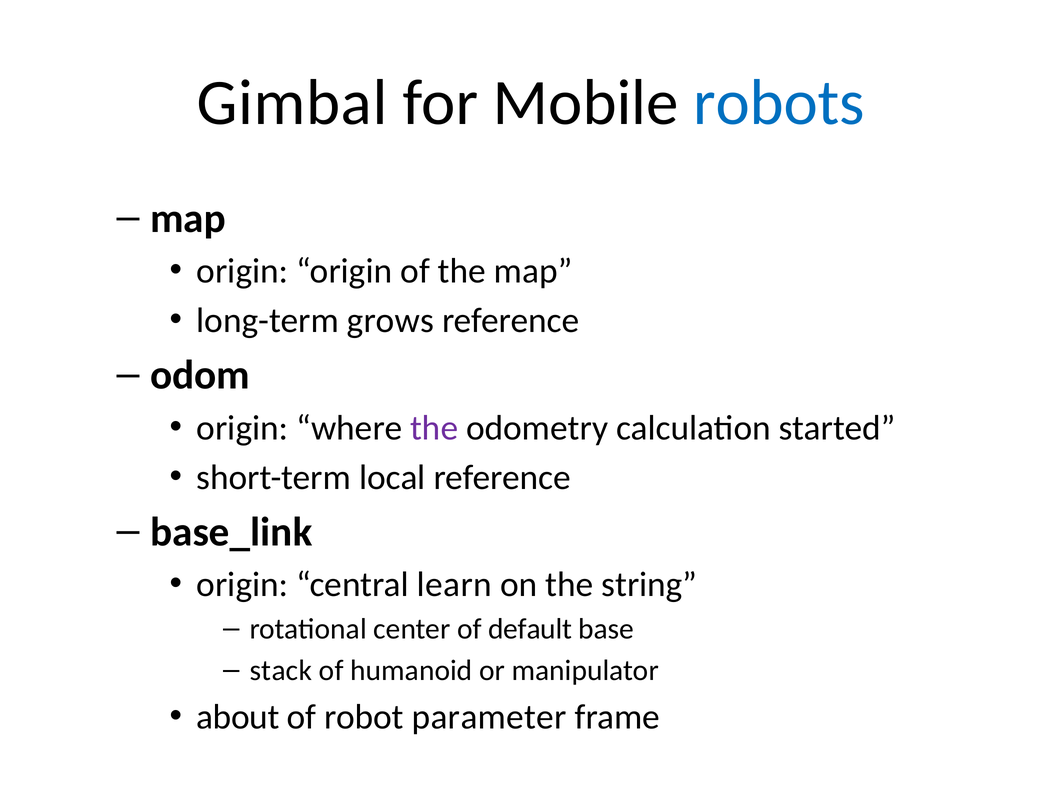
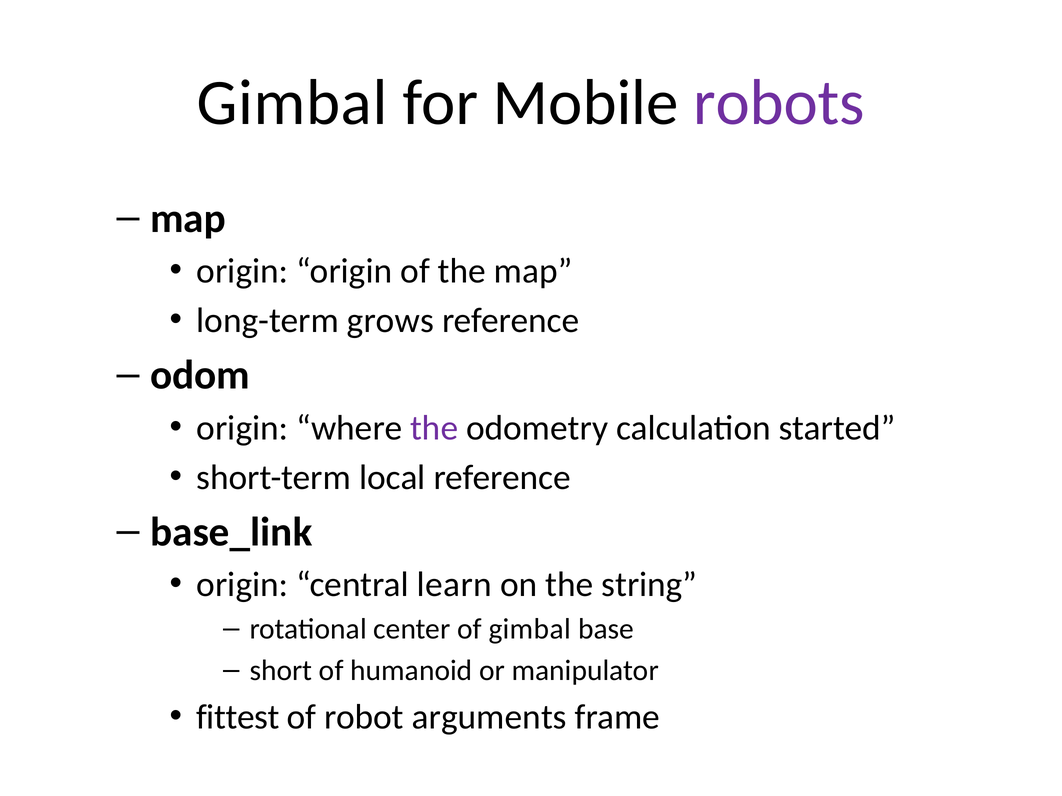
robots colour: blue -> purple (779, 103)
of default: default -> gimbal (530, 630)
stack: stack -> short (281, 671)
about: about -> fittest (238, 717)
parameter: parameter -> arguments (489, 717)
